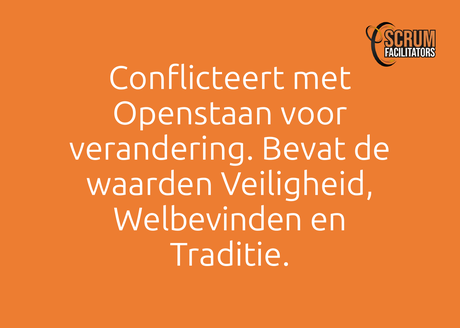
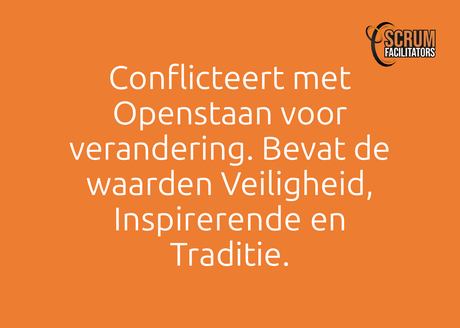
Welbevinden: Welbevinden -> Inspirerende (208, 220)
